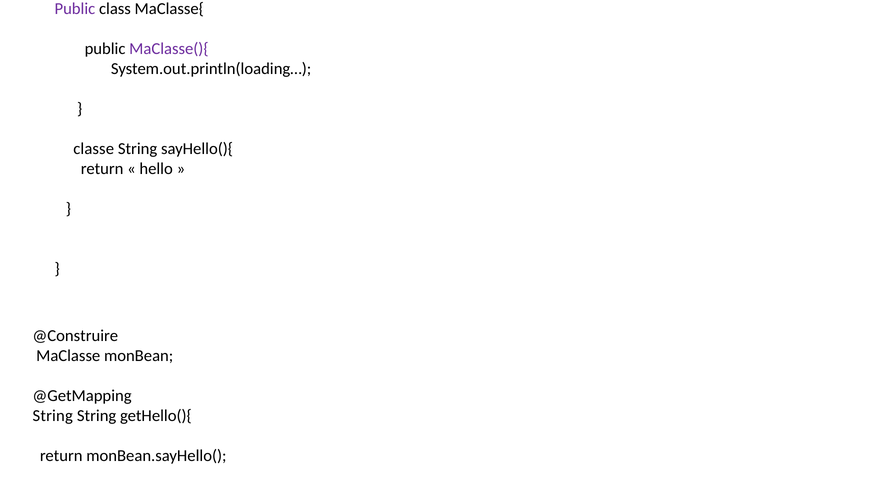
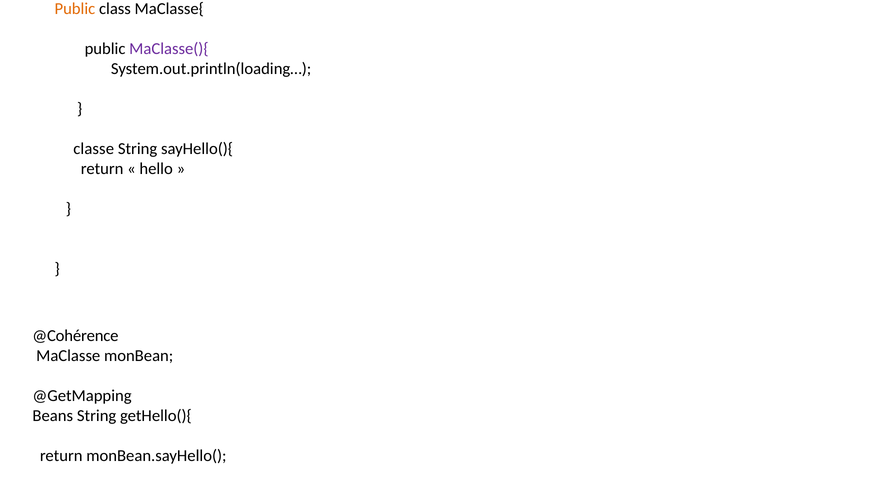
Public colour: purple -> orange (75, 9)
@Construire: @Construire -> @Cohérence (75, 335)
String: String -> Beans (53, 415)
